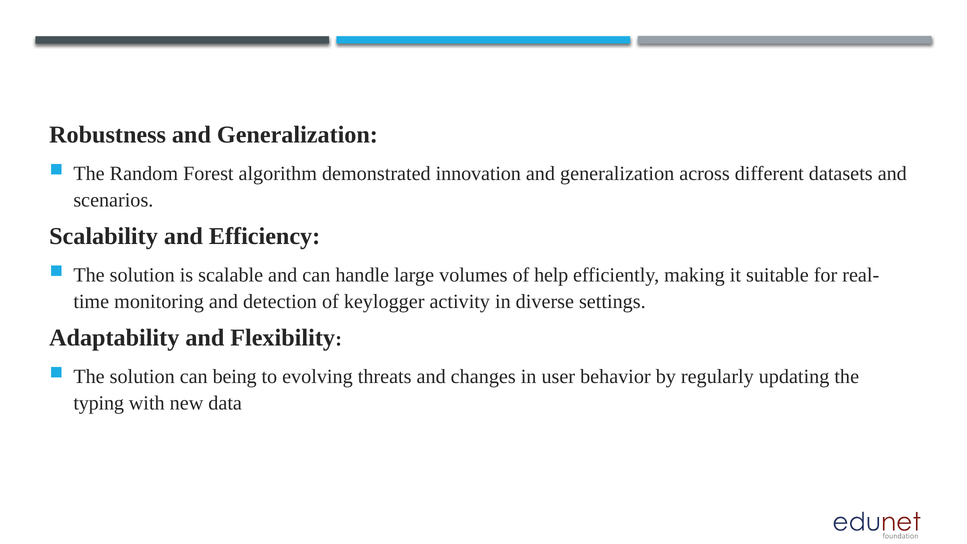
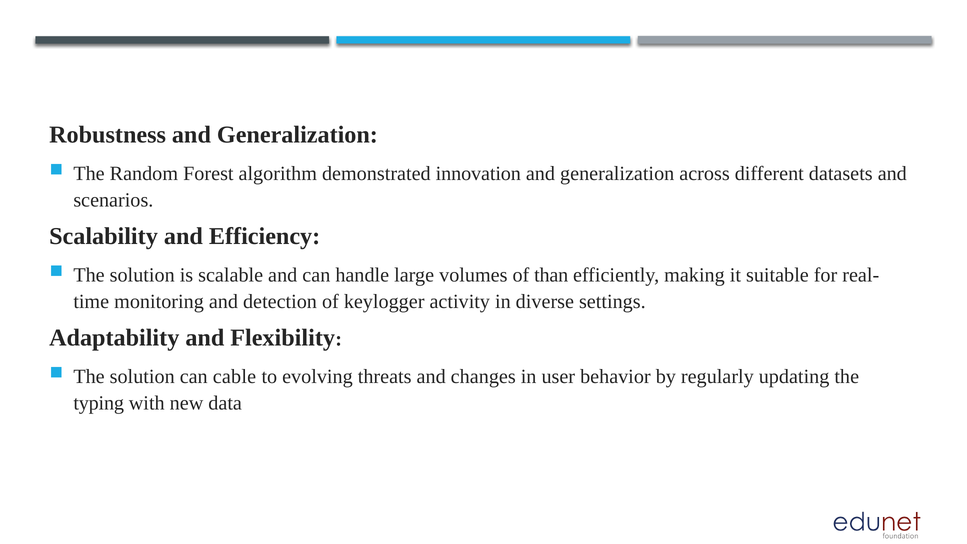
help: help -> than (551, 275)
being: being -> cable (234, 376)
